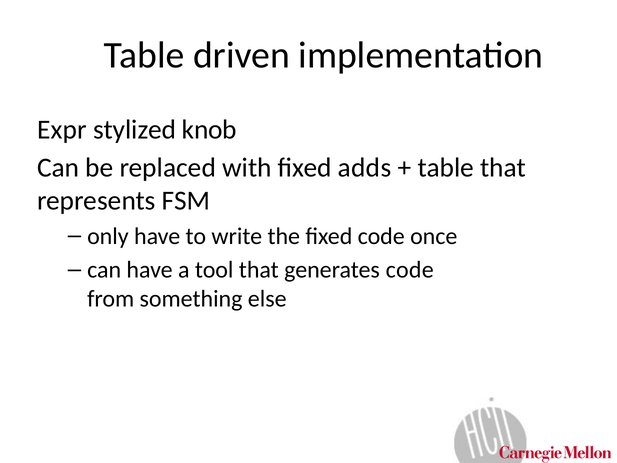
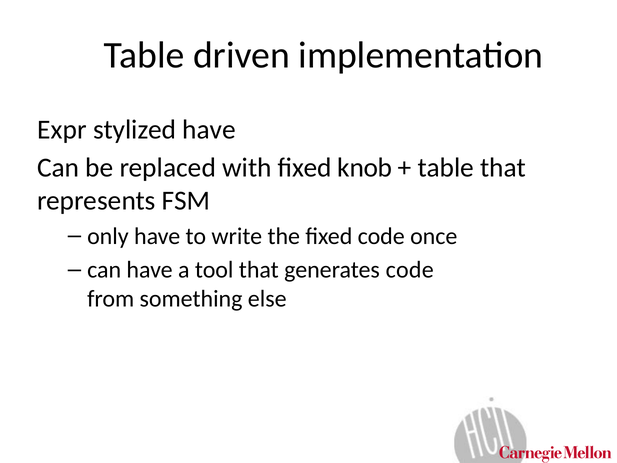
stylized knob: knob -> have (209, 129)
adds: adds -> knob (365, 168)
